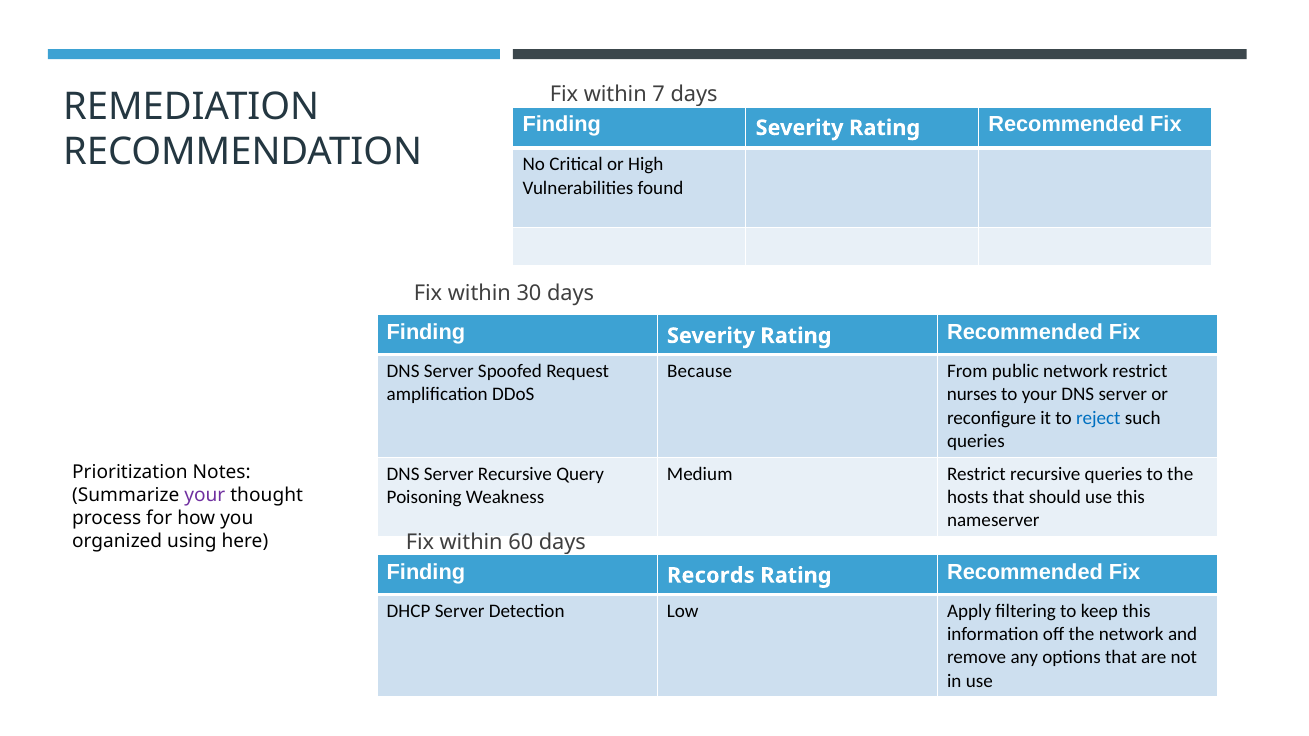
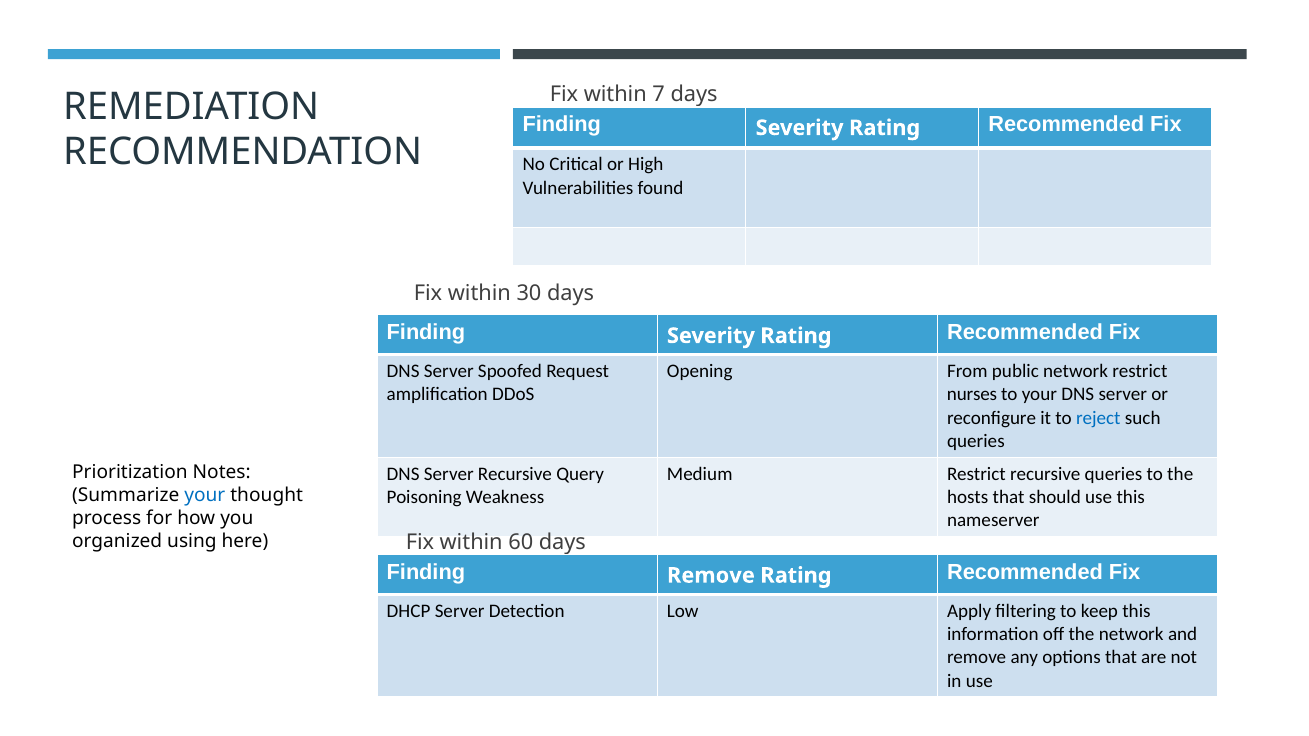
Because: Because -> Opening (700, 372)
your colour: purple -> blue (205, 496)
Finding Records: Records -> Remove (711, 576)
